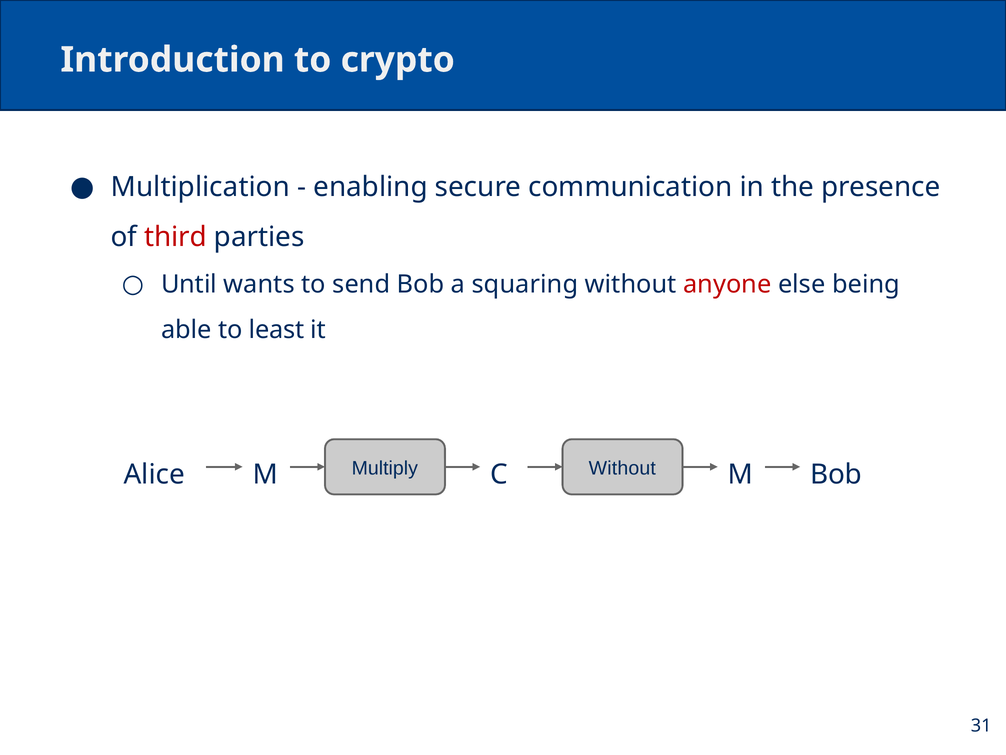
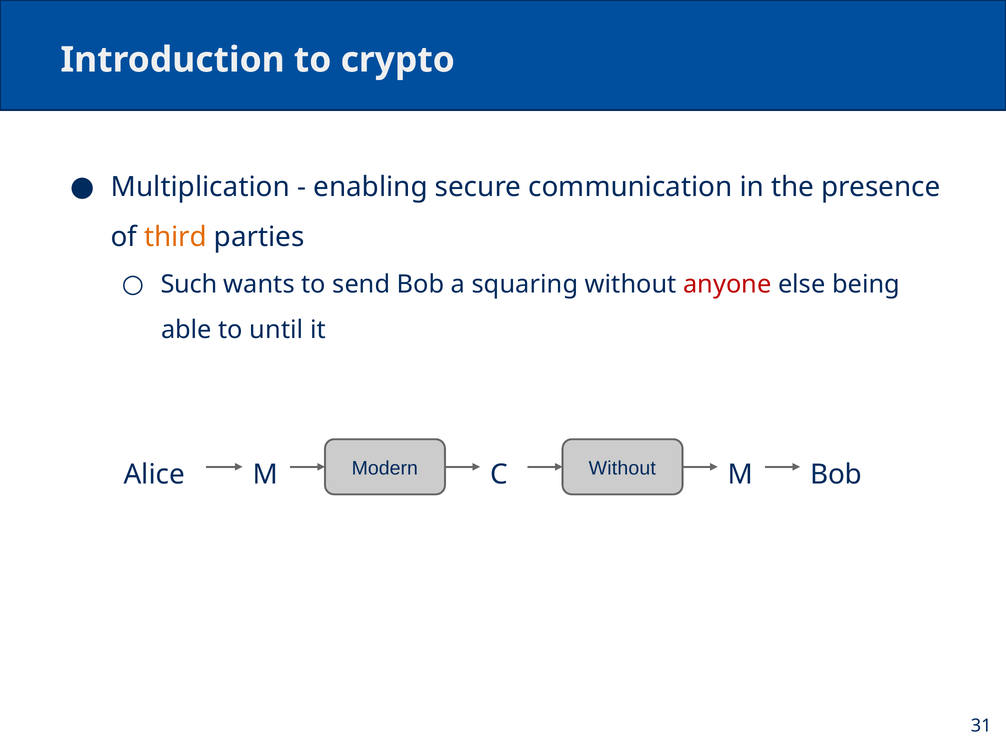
third colour: red -> orange (176, 237)
Until: Until -> Such (189, 284)
least: least -> until (276, 330)
Multiply: Multiply -> Modern (385, 468)
